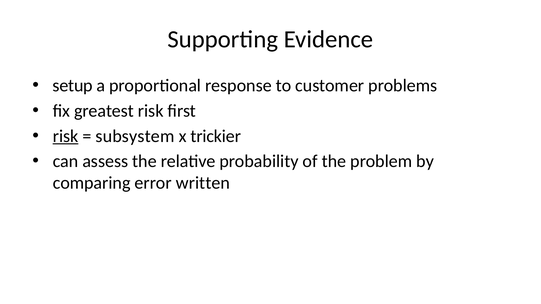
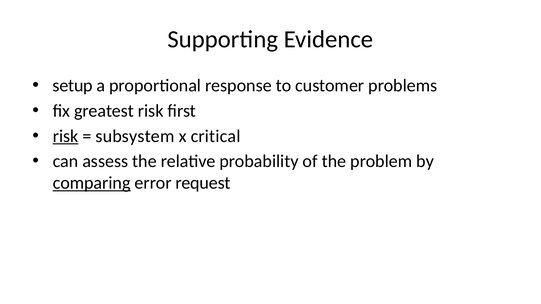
trickier: trickier -> critical (216, 136)
comparing underline: none -> present (92, 183)
written: written -> request (203, 183)
